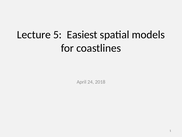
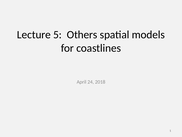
Easiest: Easiest -> Others (82, 35)
